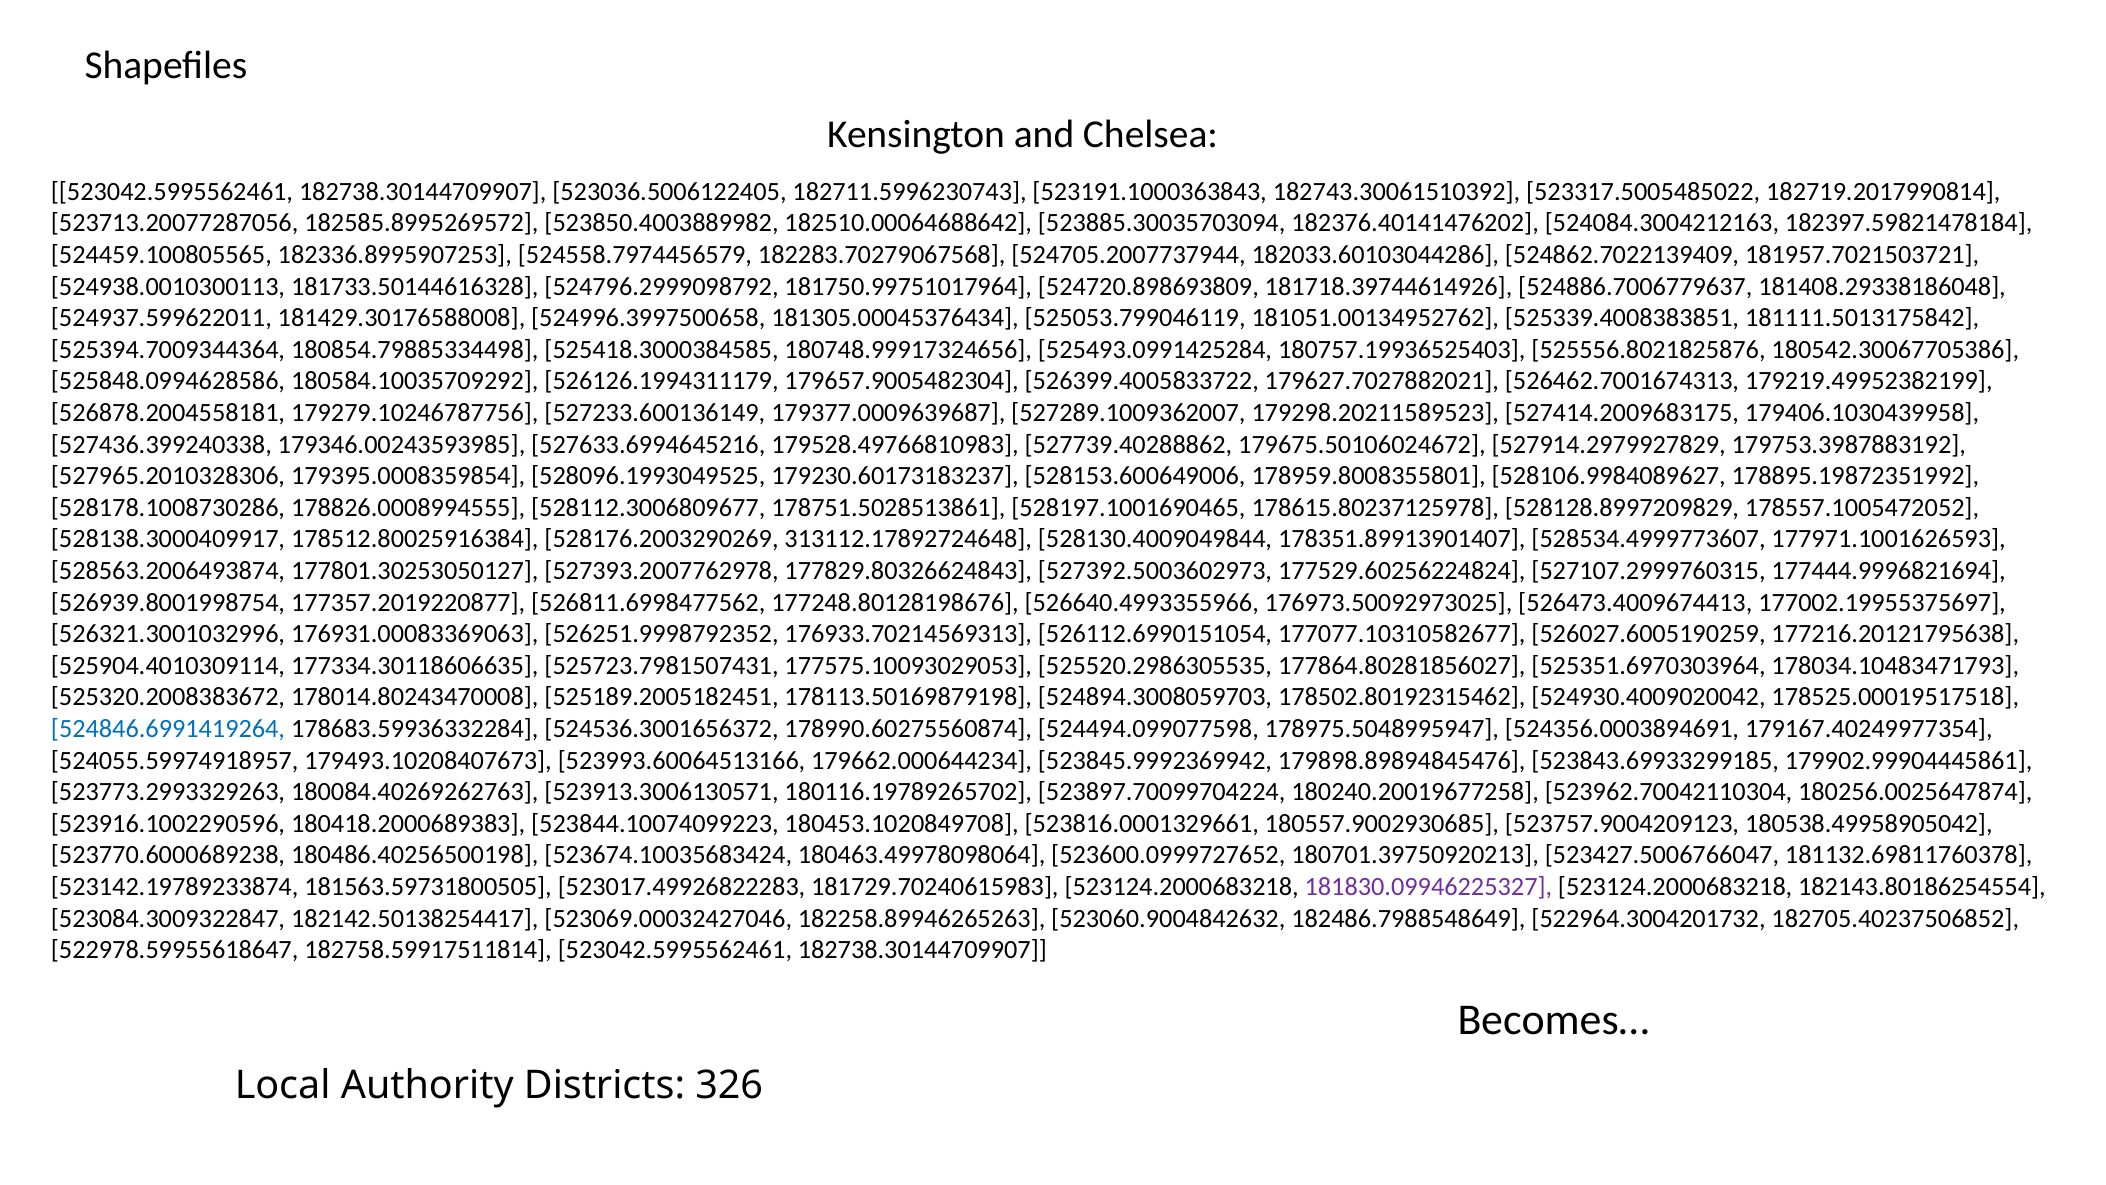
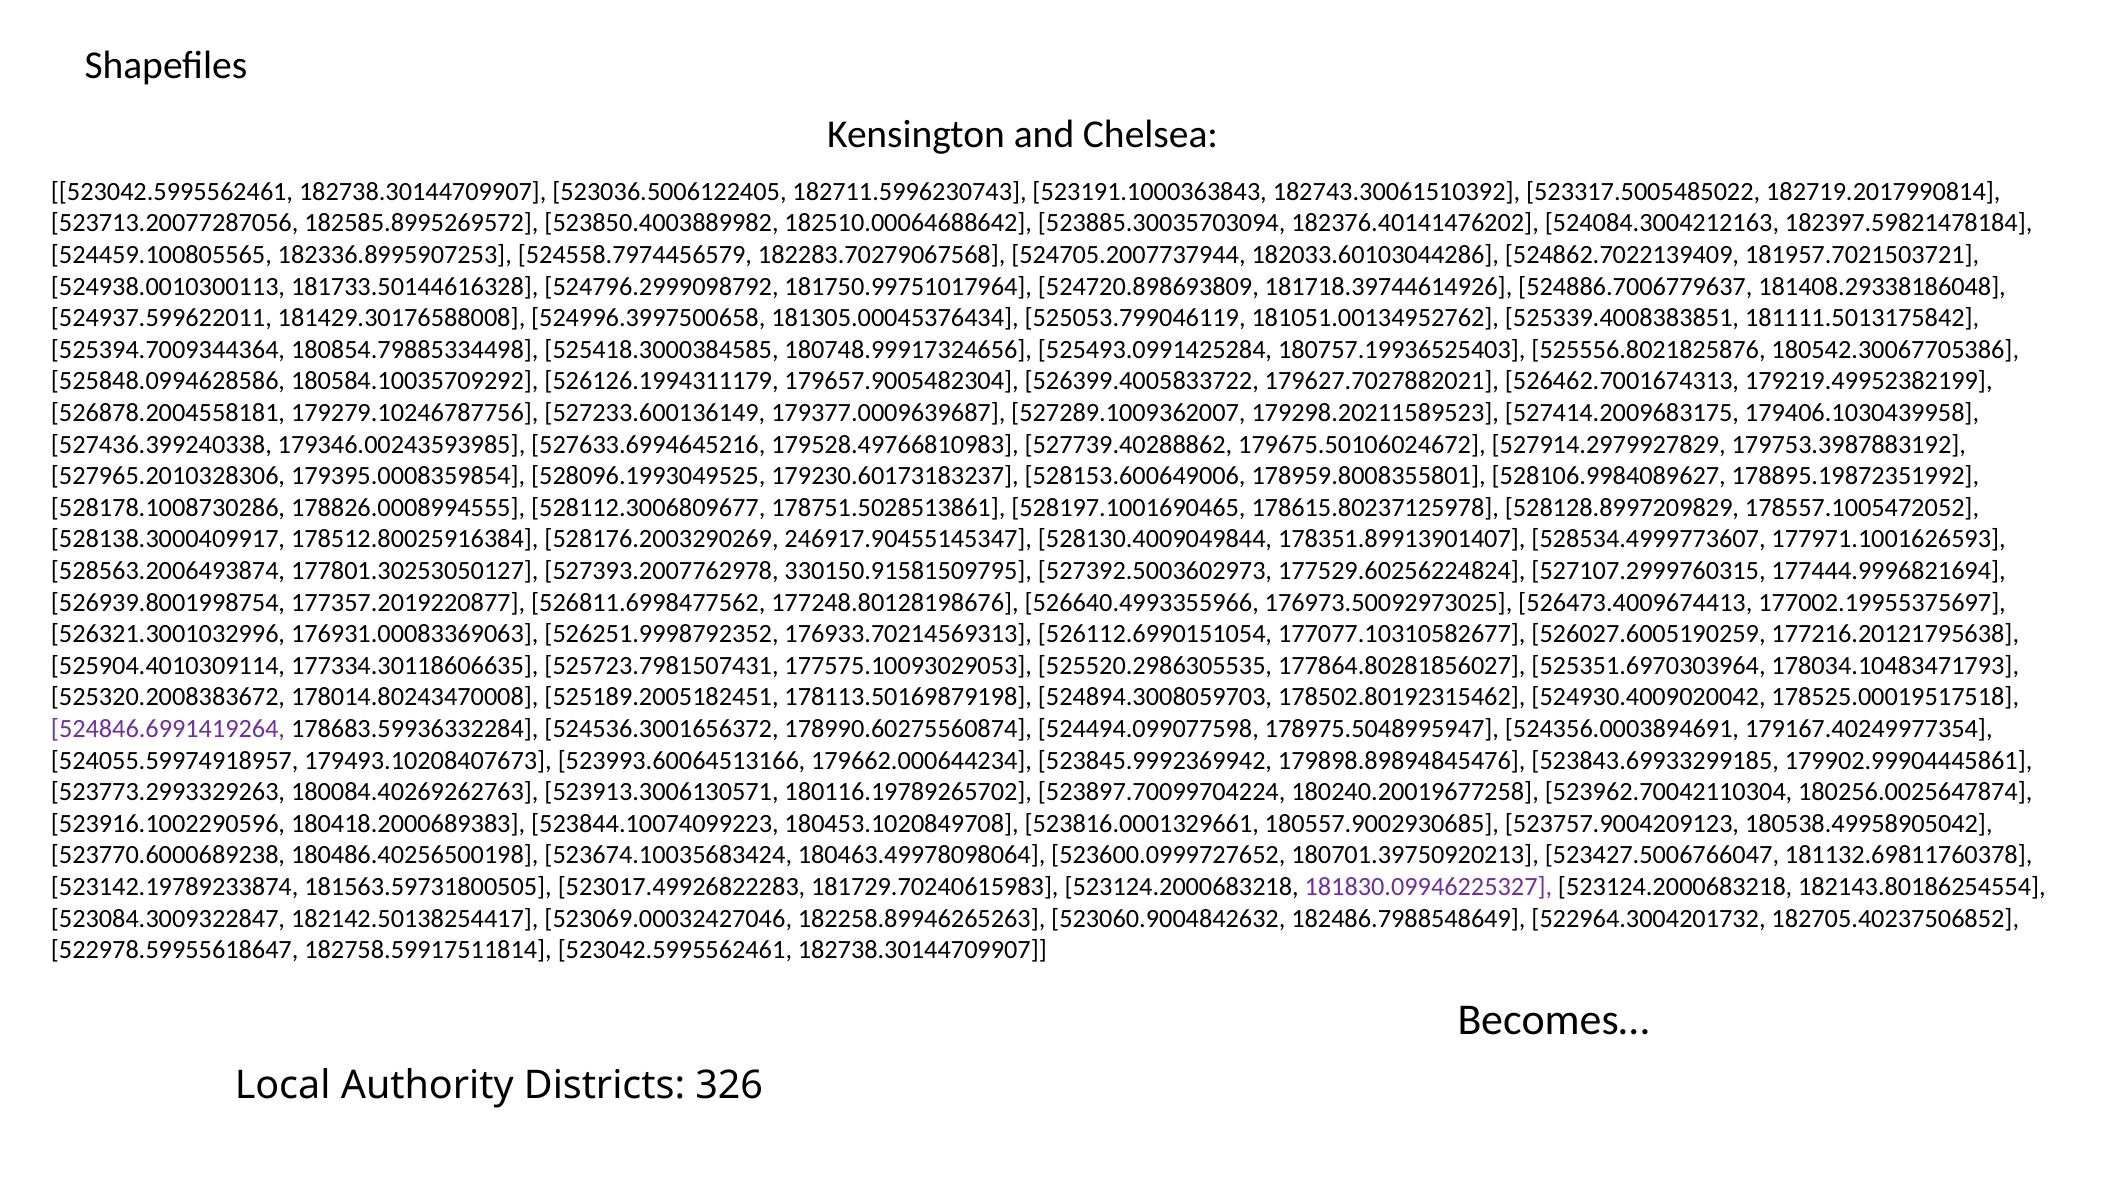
313112.17892724648: 313112.17892724648 -> 246917.90455145347 (908, 539)
177829.80326624843: 177829.80326624843 -> 330150.91581509795 (908, 571)
524846.6991419264 colour: blue -> purple (168, 729)
